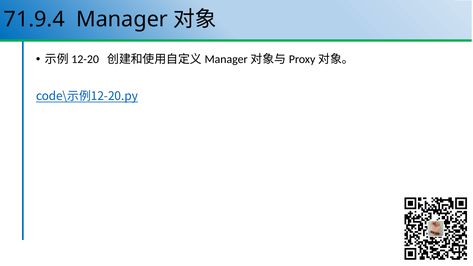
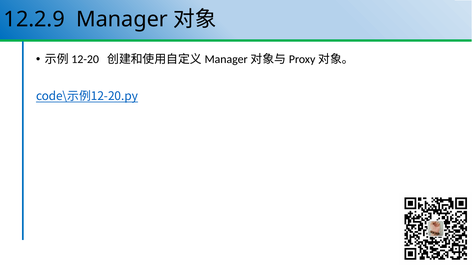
71.9.4: 71.9.4 -> 12.2.9 (34, 19)
